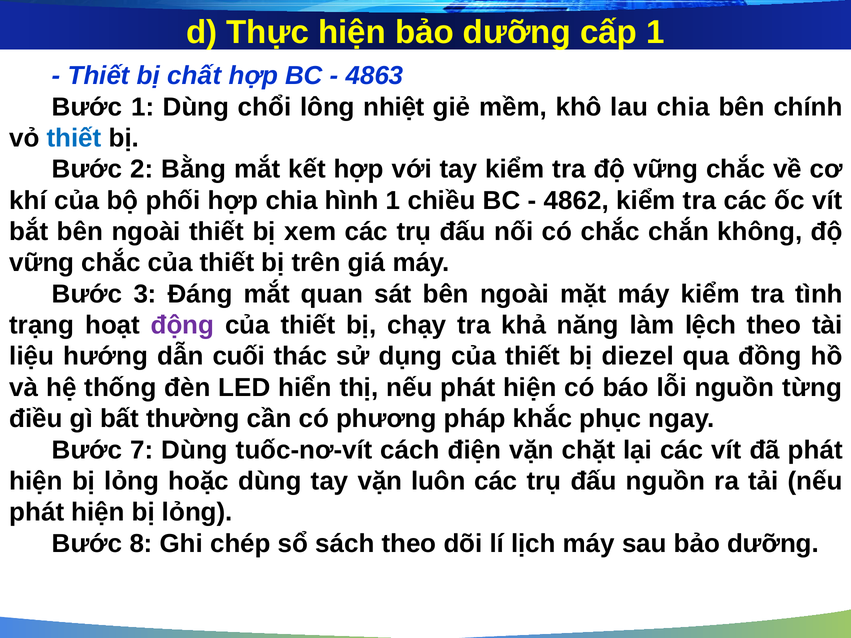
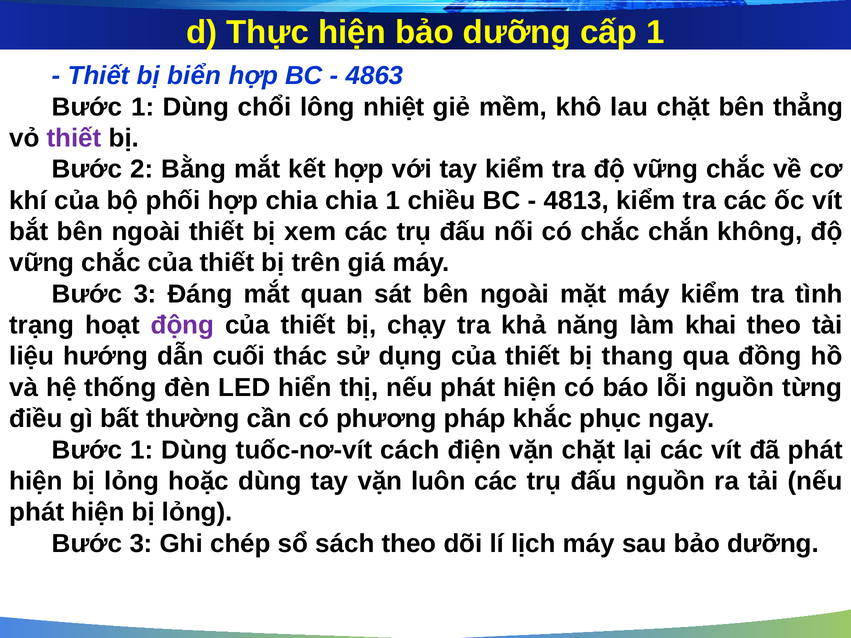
chất: chất -> biển (194, 76)
lau chia: chia -> chặt (683, 107)
chính: chính -> thẳng (808, 107)
thiết colour: blue -> purple (74, 138)
chia hình: hình -> chia (351, 201)
4862: 4862 -> 4813 (576, 201)
lệch: lệch -> khai (711, 325)
diezel: diezel -> thang (638, 357)
7: 7 -> 1 (142, 450)
8: 8 -> 3 (141, 544)
